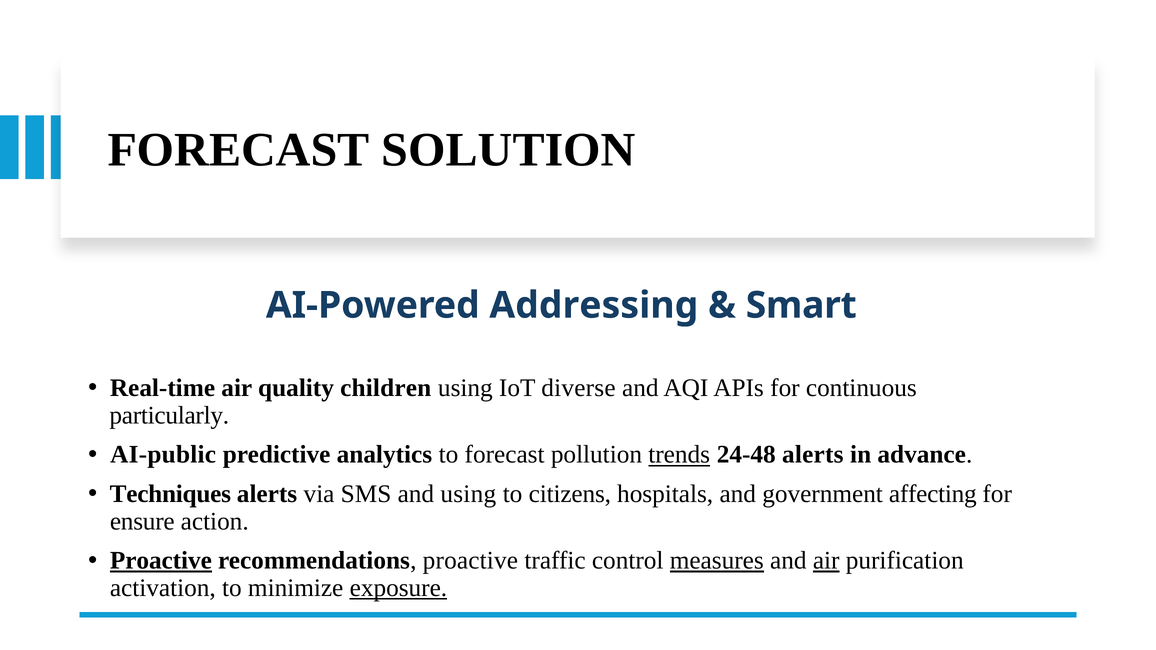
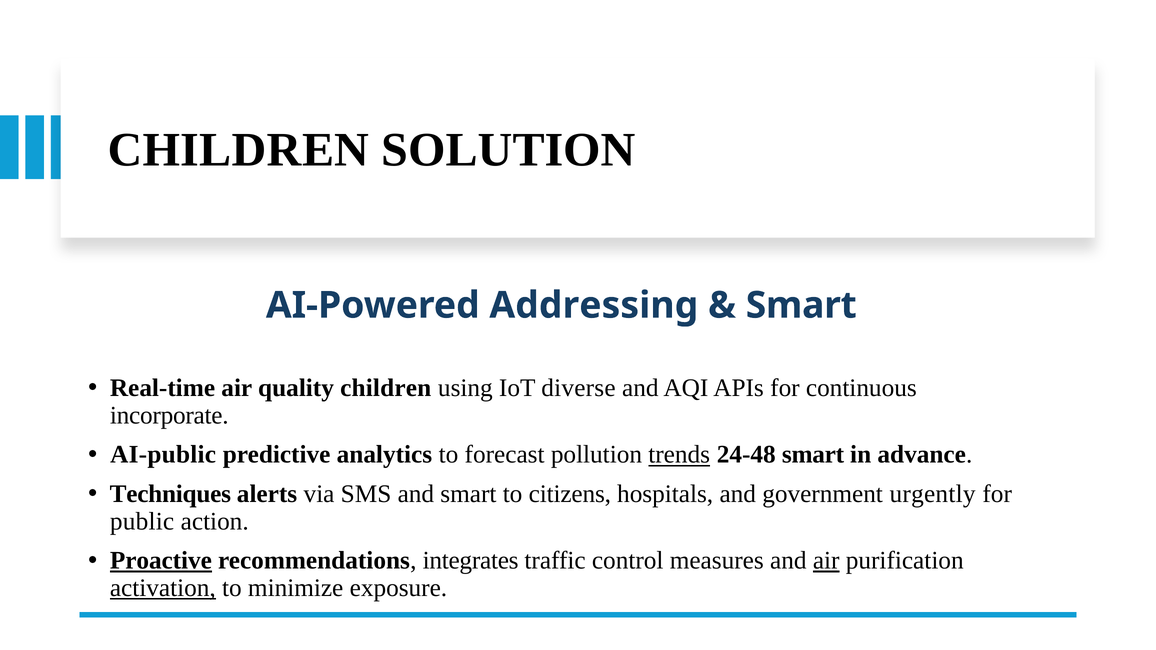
FORECAST: FORECAST -> CHILDREN (238, 150)
particularly: particularly -> incorporate (169, 415)
24-48 alerts: alerts -> smart (813, 455)
and using: using -> smart (468, 494)
affecting: affecting -> urgently (933, 494)
ensure: ensure -> public (142, 521)
recommendations proactive: proactive -> integrates (471, 561)
measures underline: present -> none (717, 561)
activation underline: none -> present (163, 588)
exposure underline: present -> none (398, 588)
